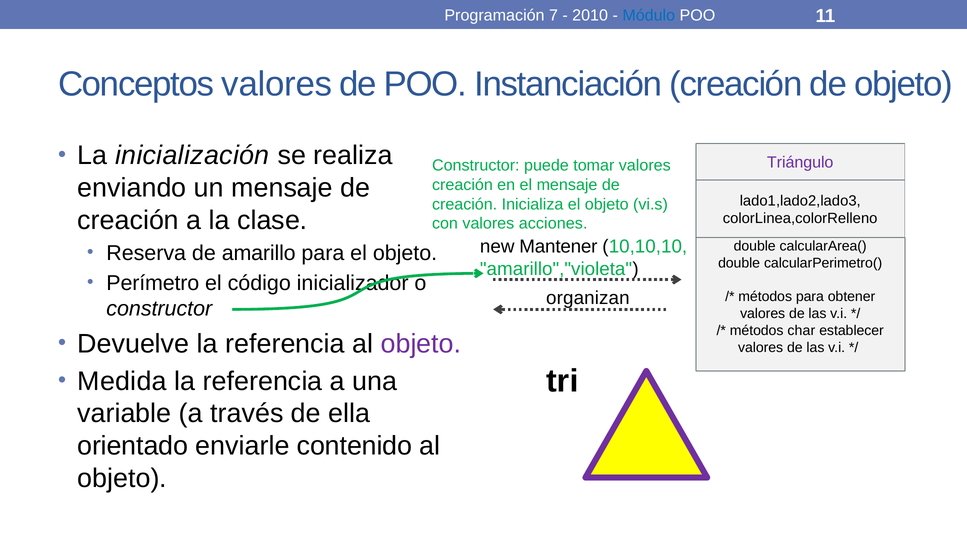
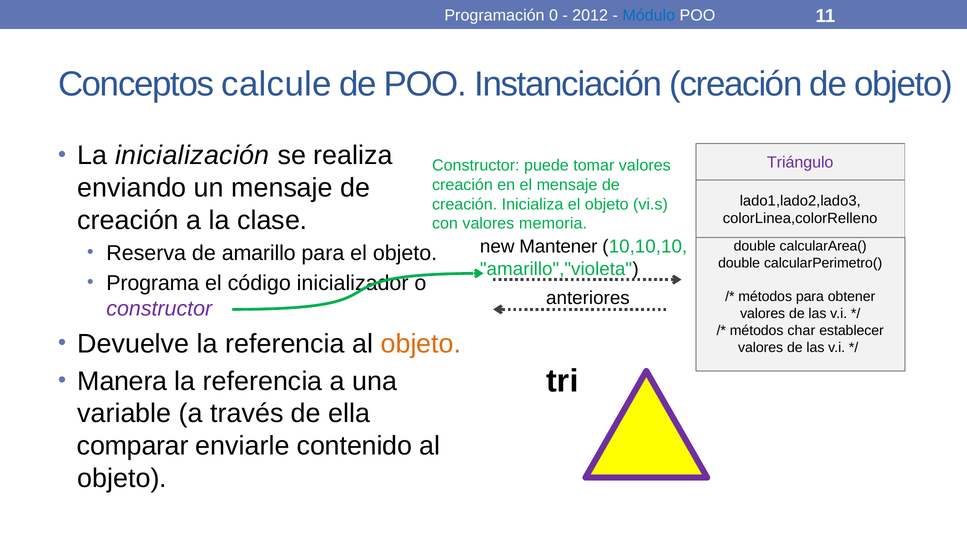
7: 7 -> 0 (554, 16)
2010: 2010 -> 2012 (590, 16)
Conceptos valores: valores -> calcule (277, 84)
acciones: acciones -> memoria (553, 224)
Perímetro: Perímetro -> Programa (153, 283)
organizan: organizan -> anteriores (588, 298)
constructor colour: black -> purple (159, 309)
objeto colour: purple -> orange (421, 344)
Medida: Medida -> Manera (122, 381)
orientado: orientado -> comparar (133, 446)
